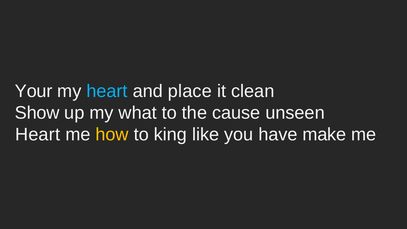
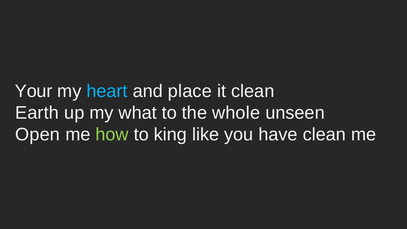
Show: Show -> Earth (37, 113)
cause: cause -> whole (236, 113)
Heart: Heart -> Open (38, 135)
how colour: yellow -> light green (112, 135)
have make: make -> clean (324, 135)
